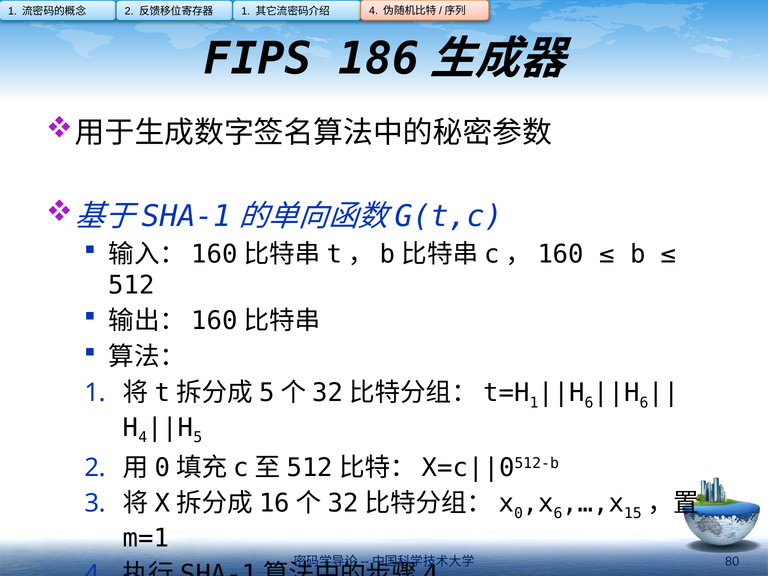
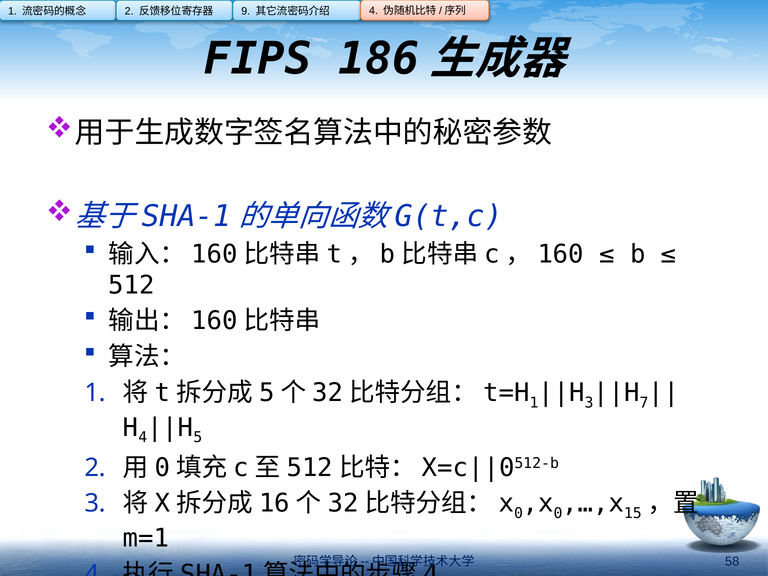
1: 1 -> 9 (246, 11)
6: 6 -> 3 (589, 403)
6: 6 -> 7 (644, 403)
6: 6 -> 0 (558, 513)
80: 80 -> 58 (732, 561)
